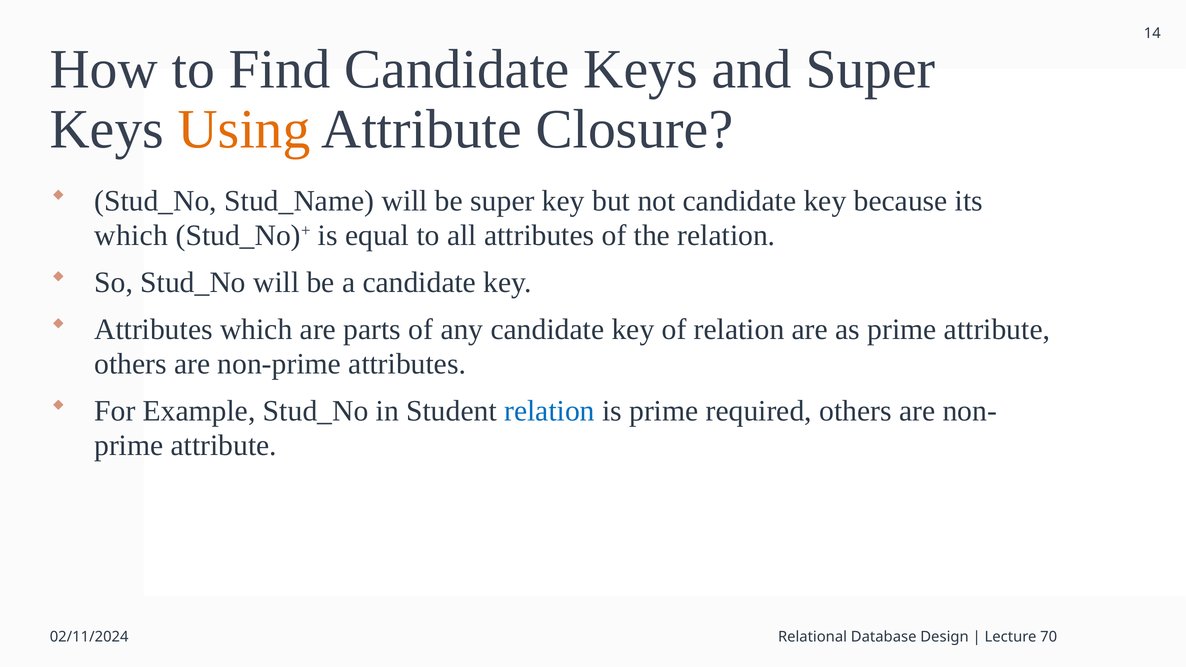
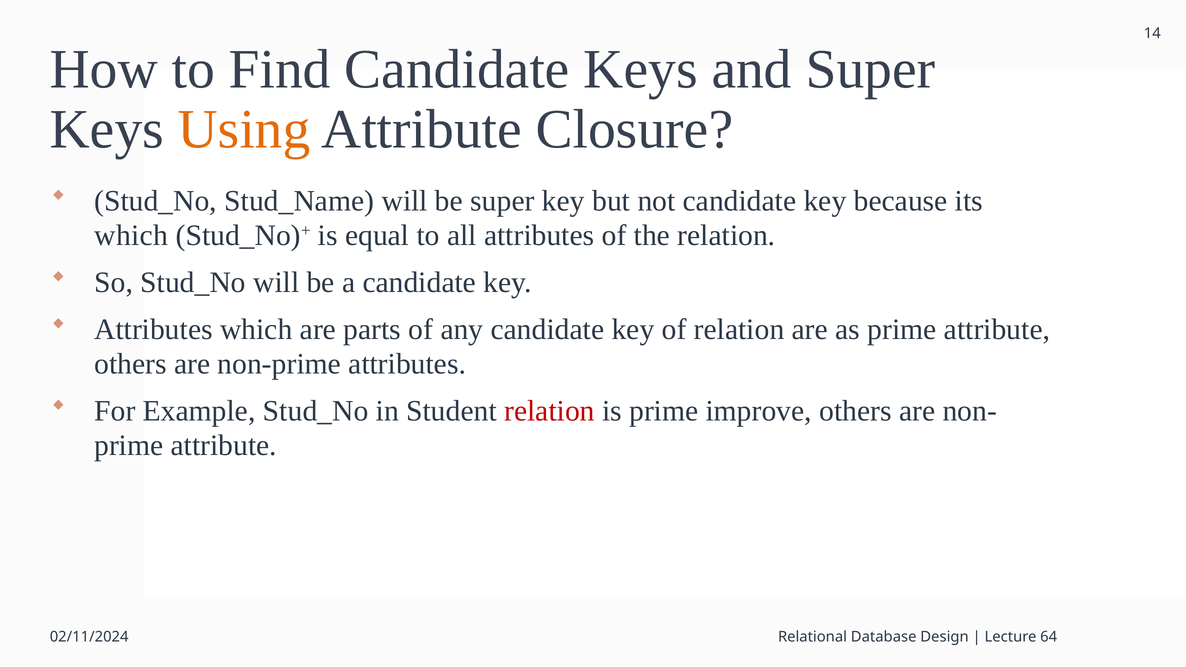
relation colour: blue -> red (549, 411)
required: required -> improve (759, 411)
70: 70 -> 64 (1049, 637)
